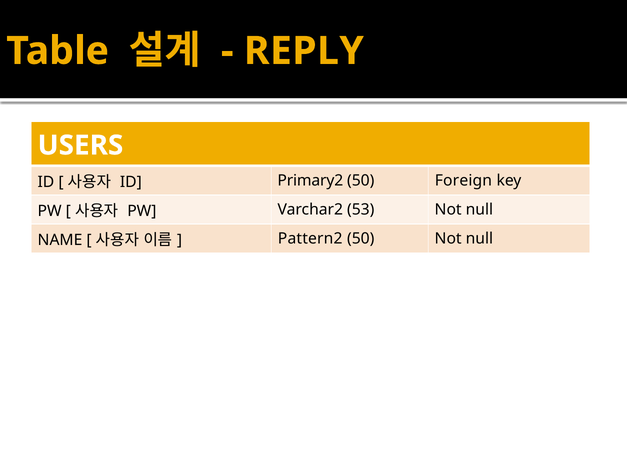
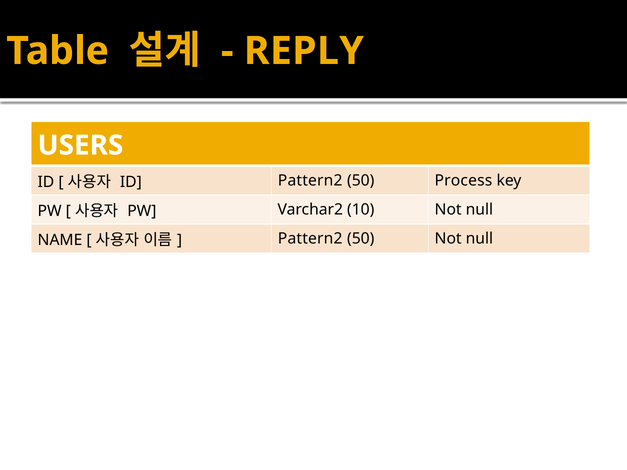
ID Primary2: Primary2 -> Pattern2 (310, 181)
Foreign: Foreign -> Process (463, 181)
53: 53 -> 10 (361, 210)
